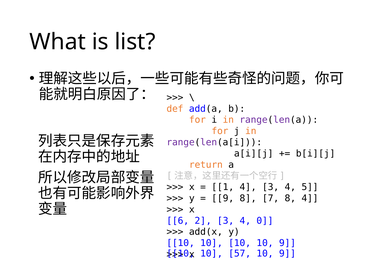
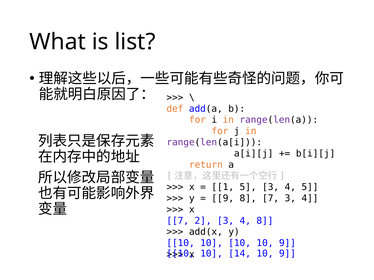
1 4: 4 -> 5 (248, 187)
7 8: 8 -> 3 (290, 199)
6: 6 -> 7 (178, 221)
4 0: 0 -> 8 (265, 221)
57: 57 -> 14 (240, 254)
